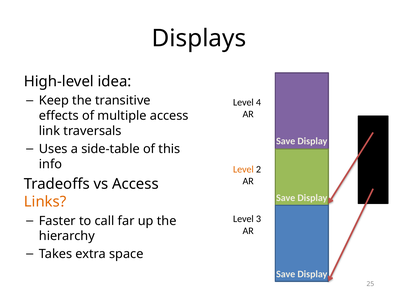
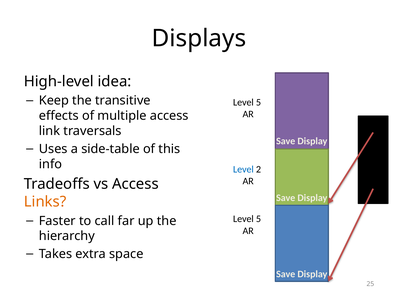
4: 4 -> 5 (259, 102)
Level colour: orange -> blue (243, 170)
3: 3 -> 5 (259, 219)
